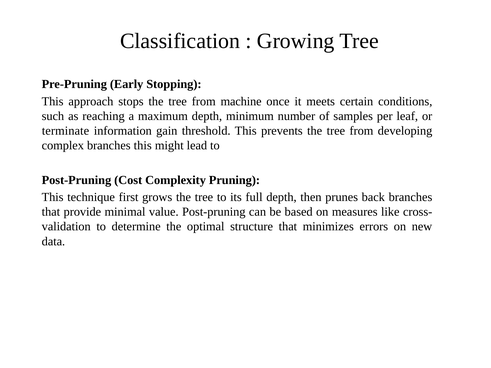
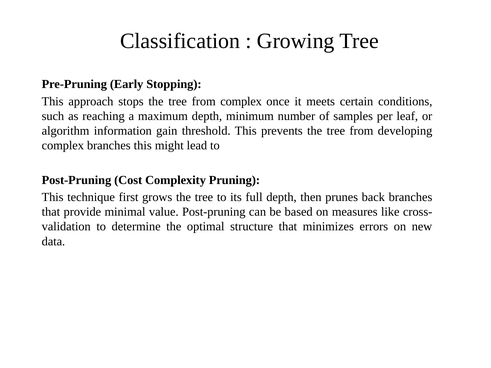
from machine: machine -> complex (241, 102)
terminate: terminate -> algorithm (66, 131)
